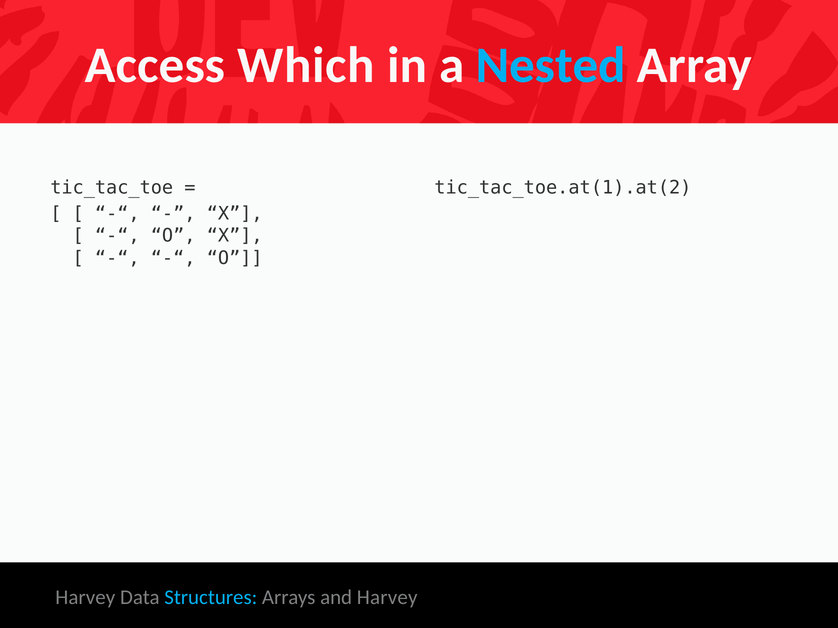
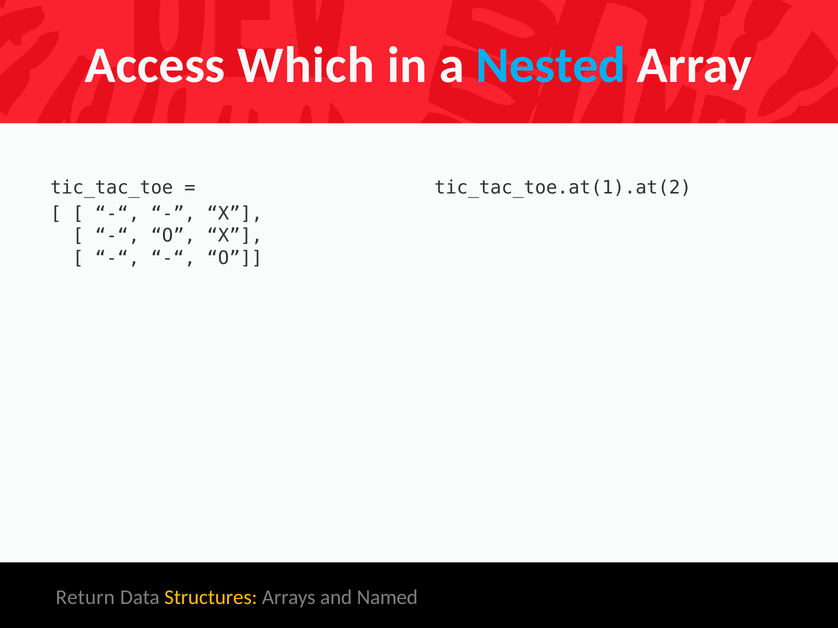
Harvey: Harvey -> Return (85, 598)
Structures colour: light blue -> yellow (211, 598)
and Harvey: Harvey -> Named (387, 598)
